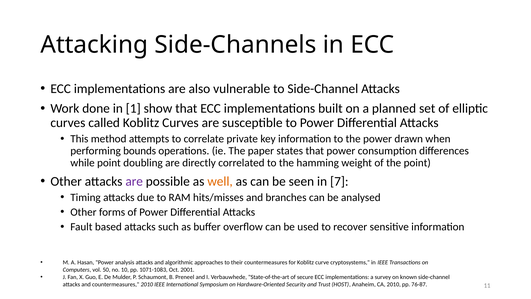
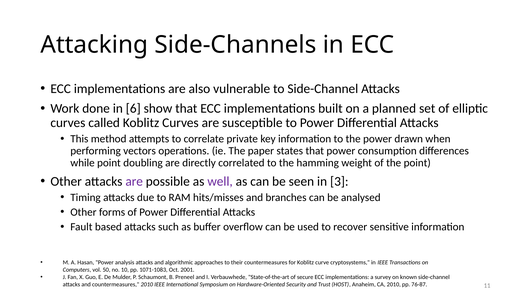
1: 1 -> 6 (133, 108)
bounds: bounds -> vectors (140, 151)
well colour: orange -> purple (220, 181)
7: 7 -> 3 (339, 181)
